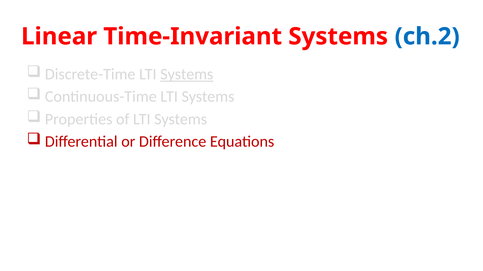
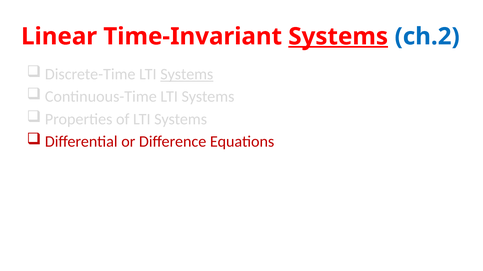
Systems underline: none -> present (338, 37)
